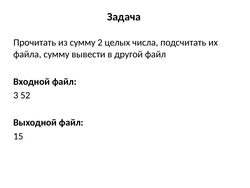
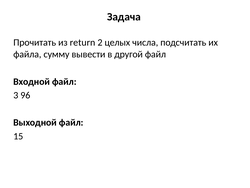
из сумму: сумму -> return (83, 42)
52: 52 -> 96 (25, 95)
